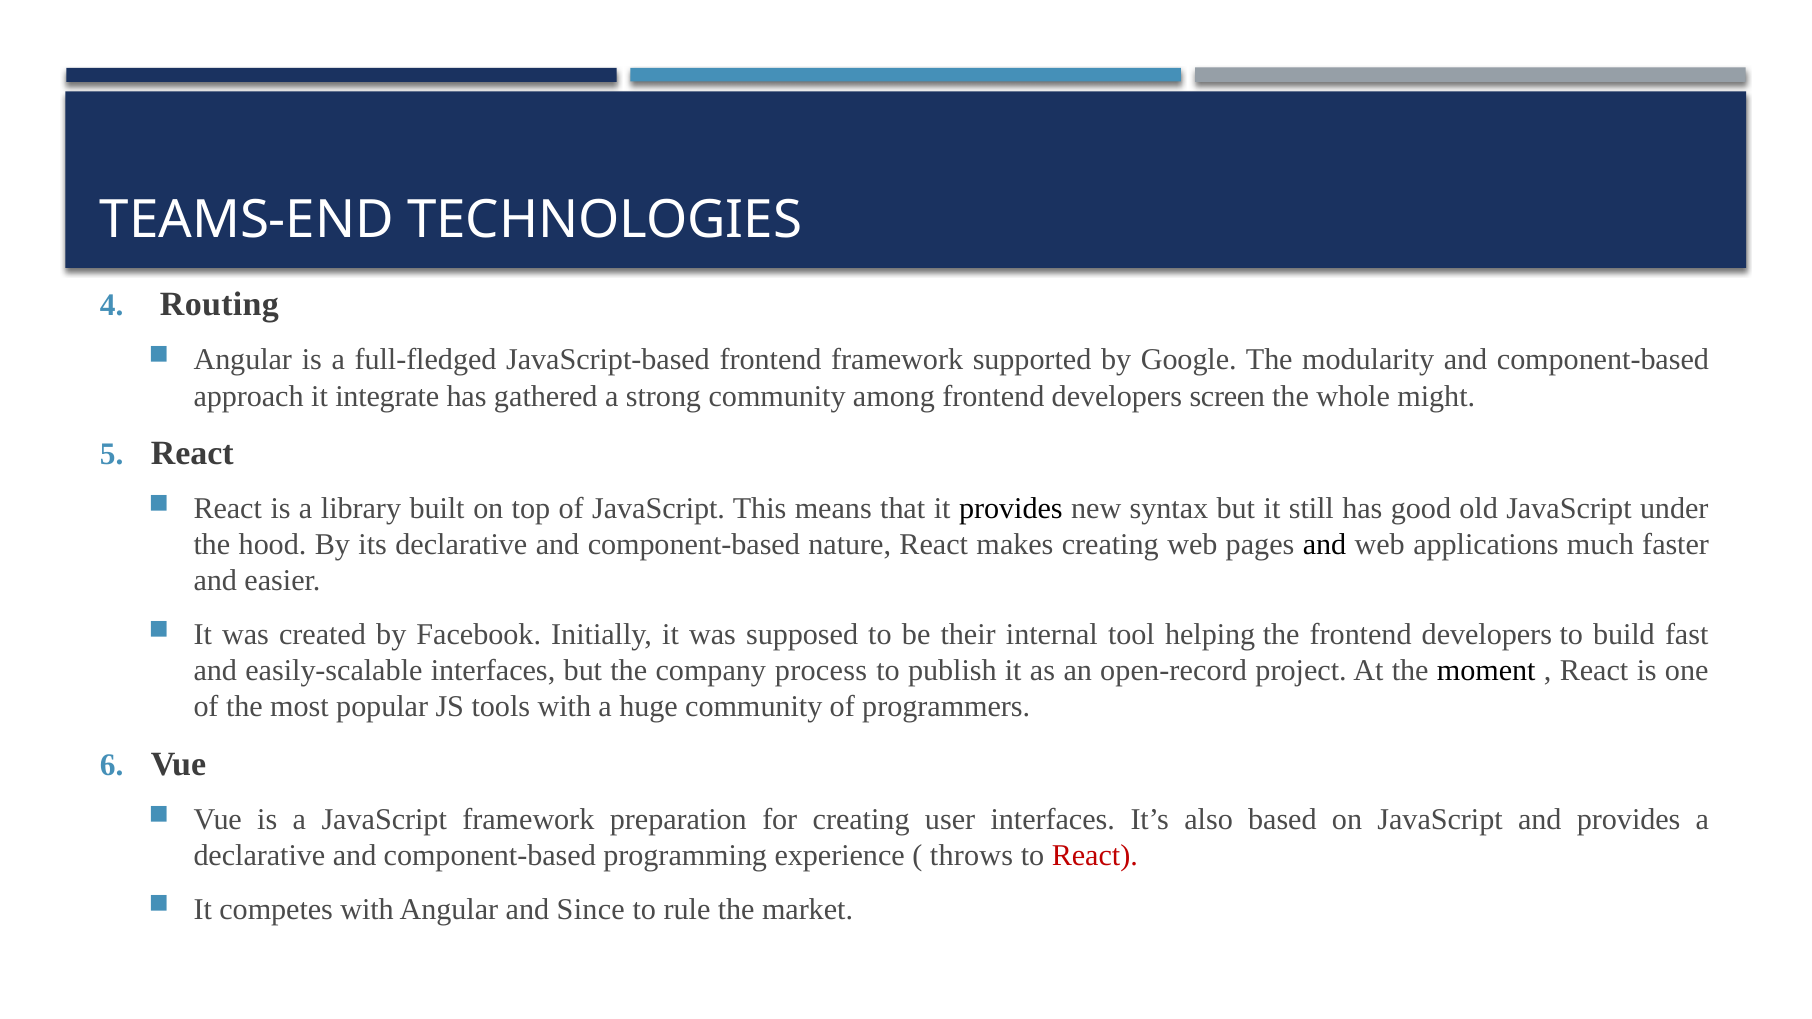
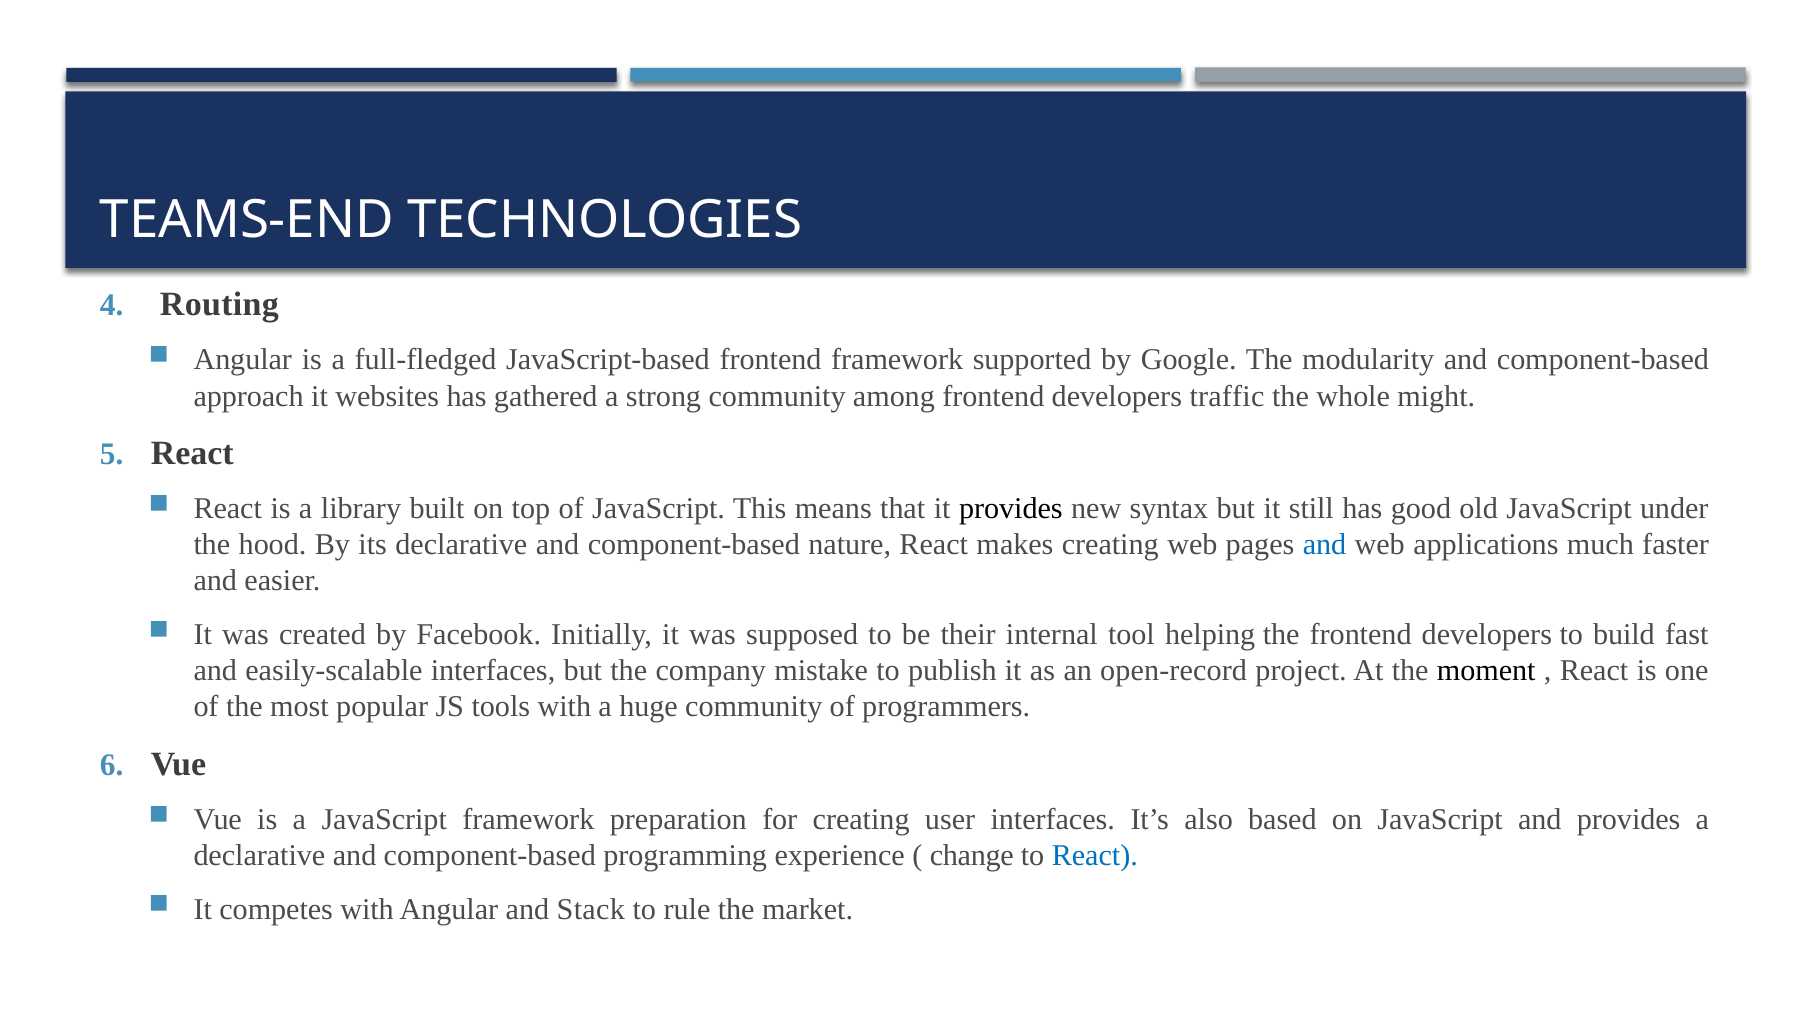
integrate: integrate -> websites (387, 396)
screen: screen -> traffic (1227, 396)
and colour: black -> blue (1325, 545)
process: process -> mistake (821, 671)
throws: throws -> change (972, 856)
React colour: red -> blue (1095, 856)
Since: Since -> Stack (591, 910)
